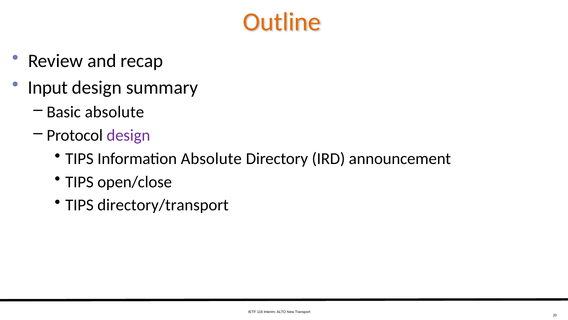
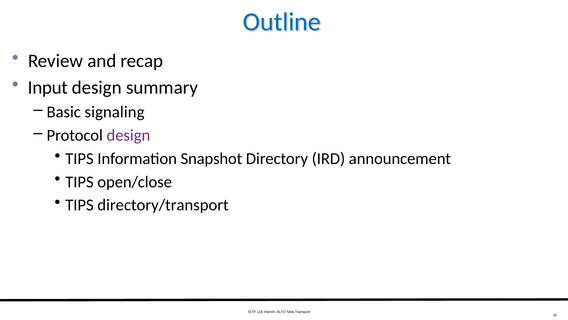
Outline colour: orange -> blue (282, 22)
Basic absolute: absolute -> signaling (115, 112)
Information Absolute: Absolute -> Snapshot (211, 158)
